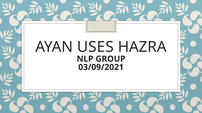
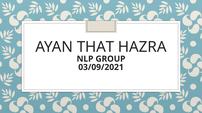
USES: USES -> THAT (96, 47)
